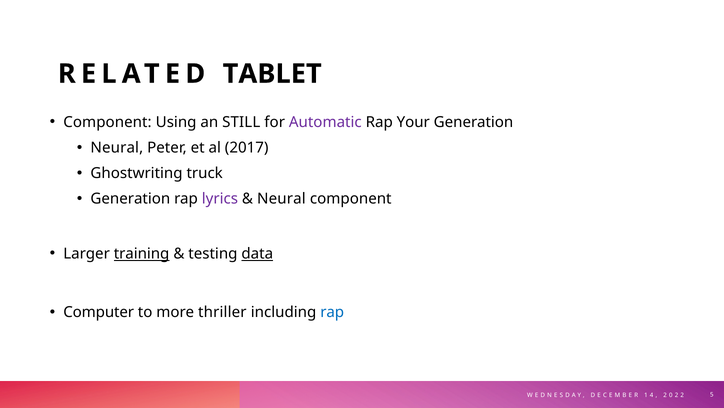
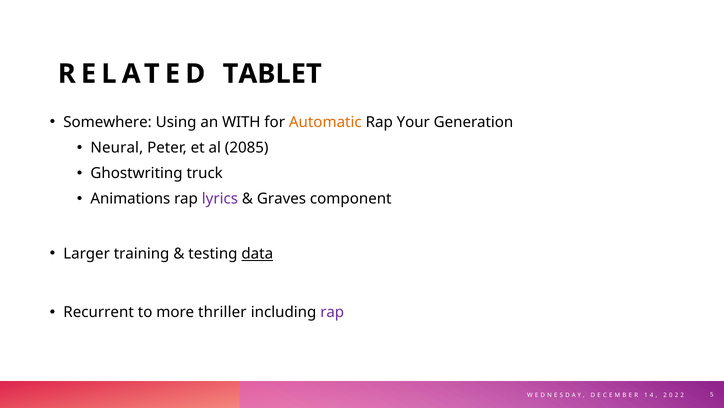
Component: Component -> Somewhere (108, 122)
STILL: STILL -> WITH (241, 122)
Automatic colour: purple -> orange (325, 122)
2017: 2017 -> 2085 (247, 148)
Generation: Generation -> Animations (130, 199)
Neural: Neural -> Graves (281, 199)
training underline: present -> none (142, 253)
Computer: Computer -> Recurrent (99, 312)
rap colour: blue -> purple (332, 312)
